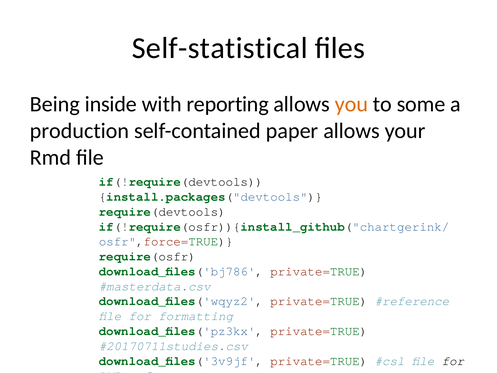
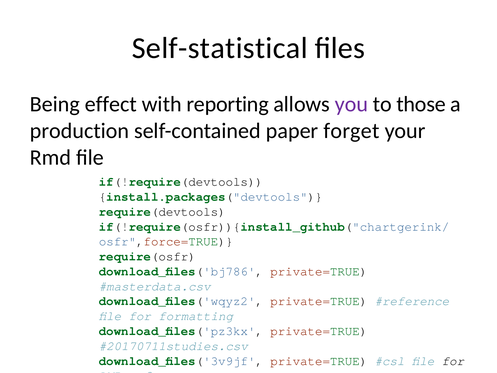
inside: inside -> effect (111, 104)
you colour: orange -> purple (351, 104)
some: some -> those (421, 104)
paper allows: allows -> forget (352, 131)
